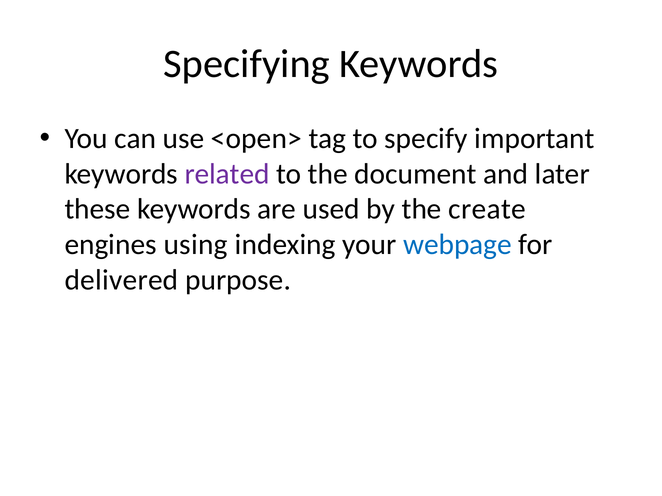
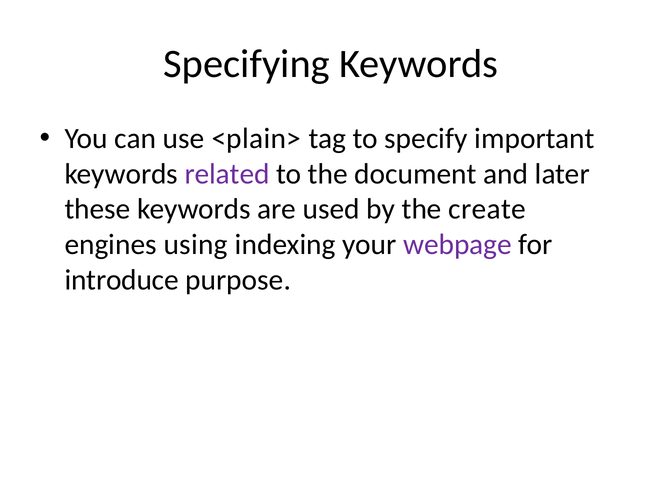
<open>: <open> -> <plain> (256, 139)
webpage colour: blue -> purple (458, 245)
delivered: delivered -> introduce (122, 280)
